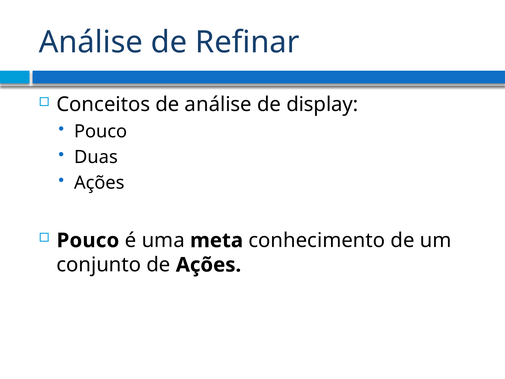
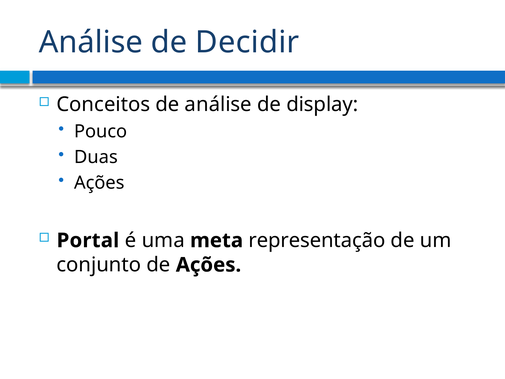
Refinar: Refinar -> Decidir (247, 42)
Pouco: Pouco -> Portal (88, 240)
conhecimento: conhecimento -> representação (317, 240)
